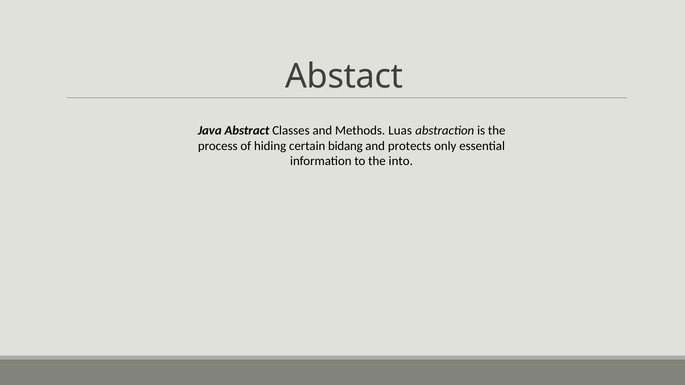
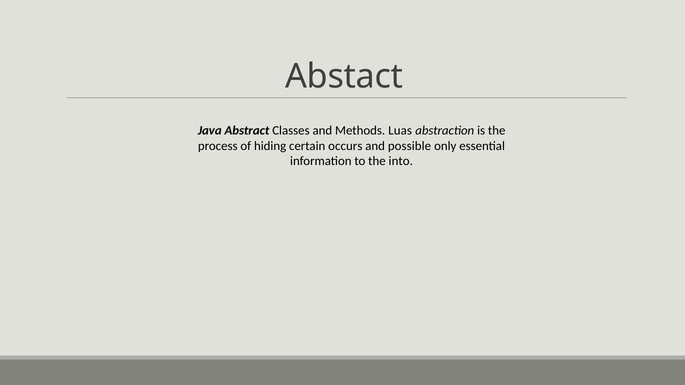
bidang: bidang -> occurs (345, 146)
protects: protects -> possible (410, 146)
